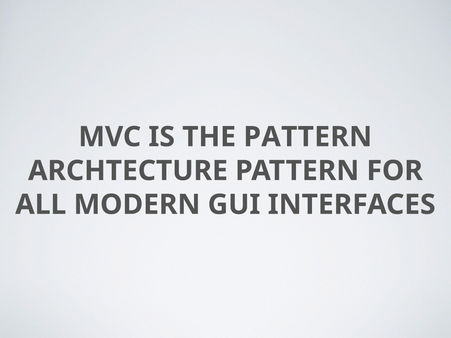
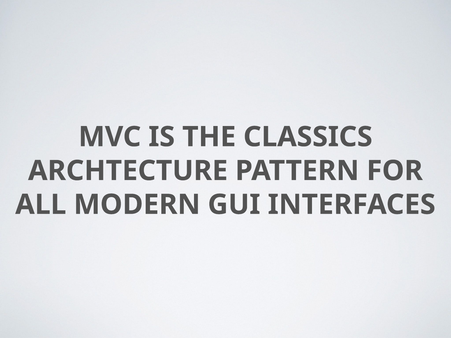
THE PATTERN: PATTERN -> CLASSICS (308, 137)
